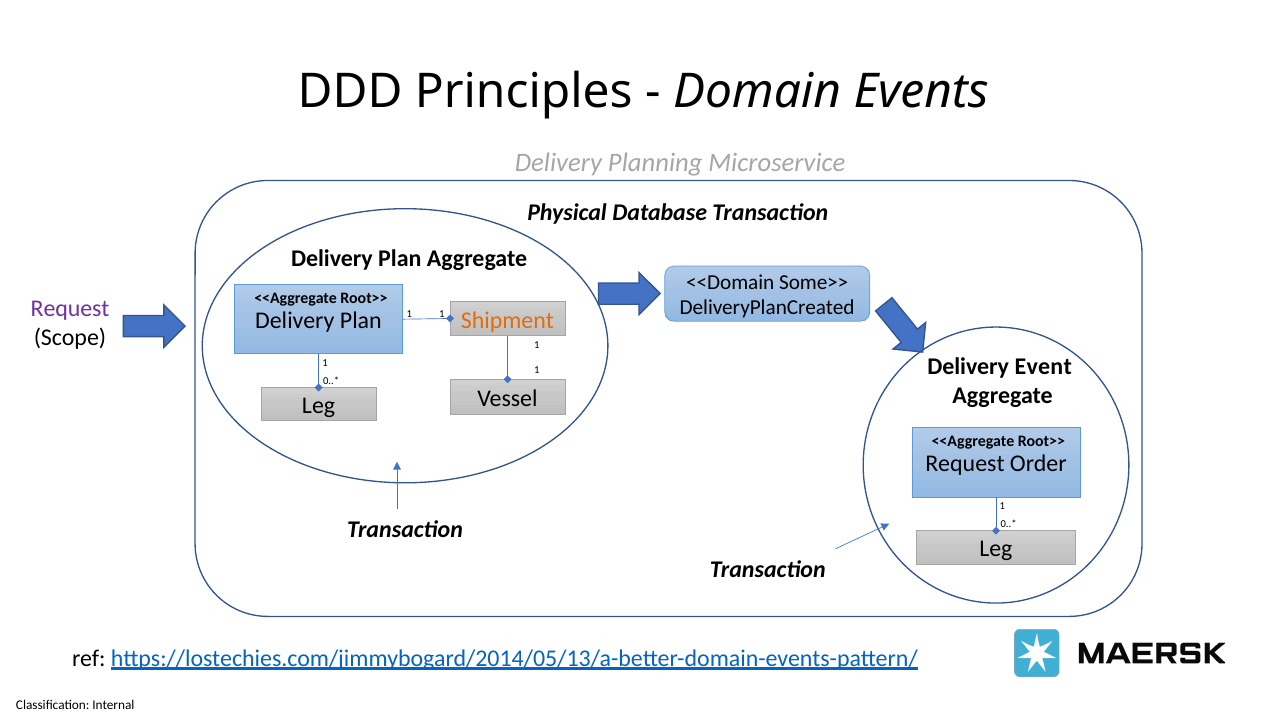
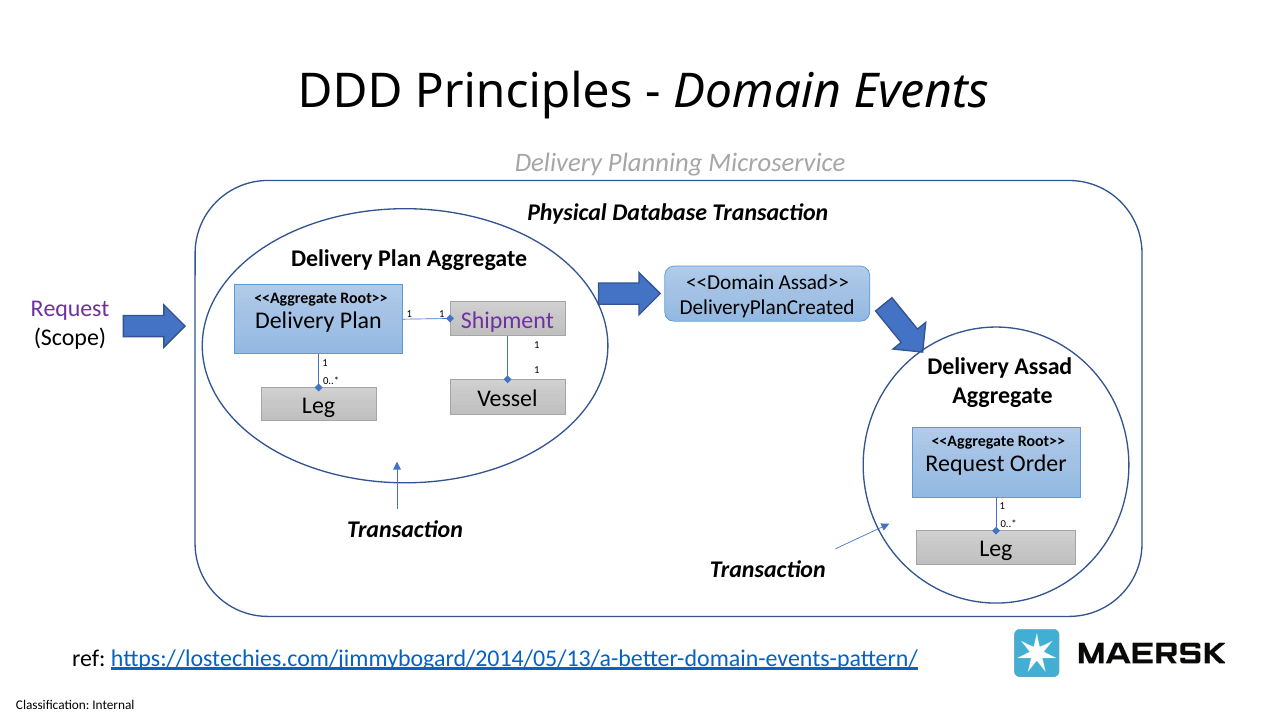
Some>>: Some>> -> Assad>> (814, 282)
Shipment colour: orange -> purple (507, 320)
Event: Event -> Assad (1043, 367)
